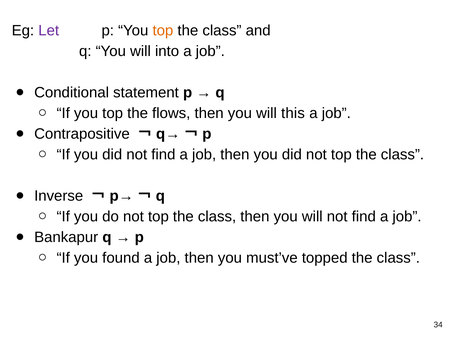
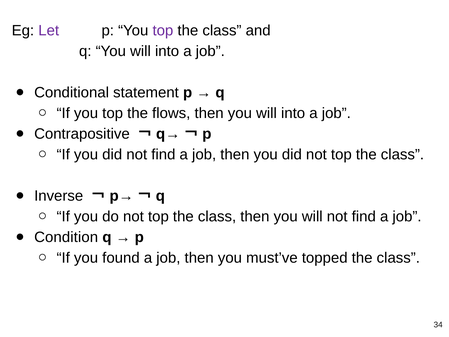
top colour: orange -> purple (163, 31)
then you will this: this -> into (293, 113)
Bankapur: Bankapur -> Condition (66, 237)
